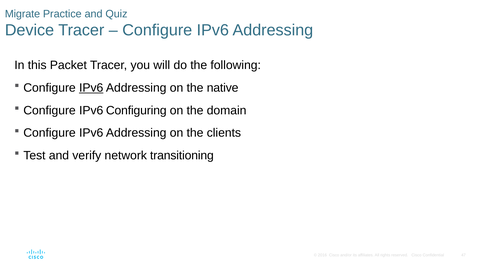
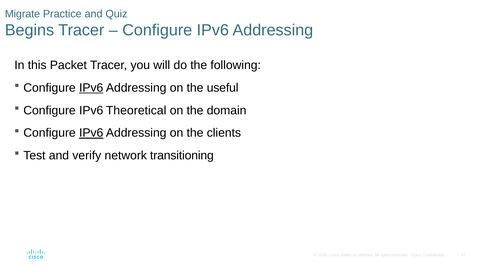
Device: Device -> Begins (29, 30)
native: native -> useful (223, 88)
Configuring: Configuring -> Theoretical (136, 110)
IPv6 underline: none -> present (91, 133)
